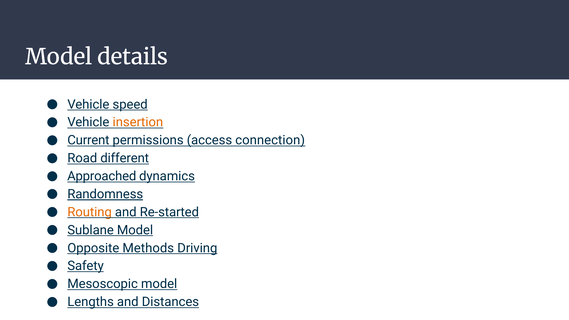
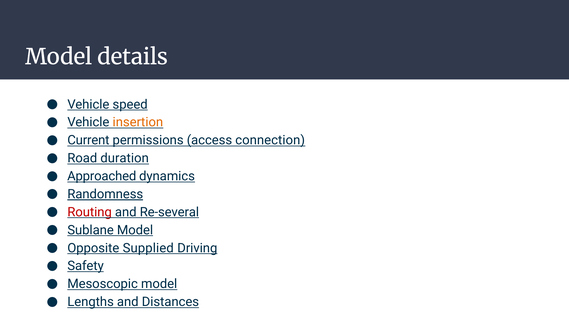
different: different -> duration (125, 158)
Routing colour: orange -> red (90, 212)
Re-started: Re-started -> Re-several (169, 212)
Methods: Methods -> Supplied (148, 248)
